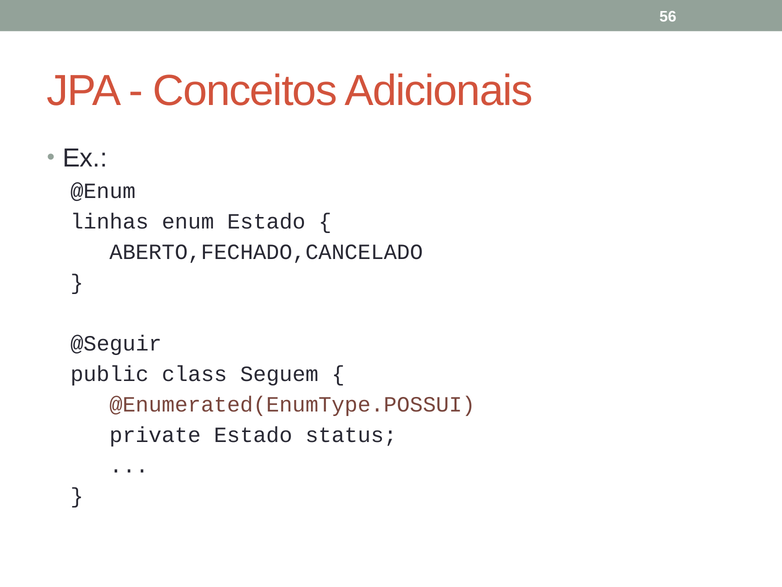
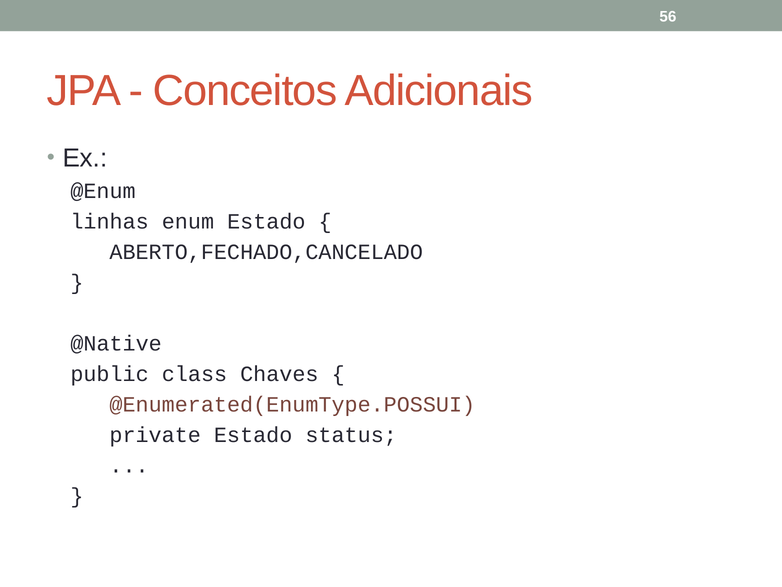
@Seguir: @Seguir -> @Native (116, 343)
Seguem: Seguem -> Chaves (279, 374)
